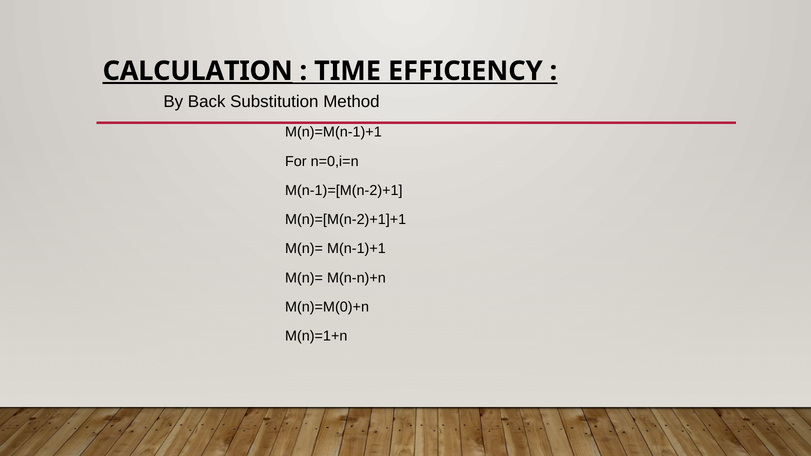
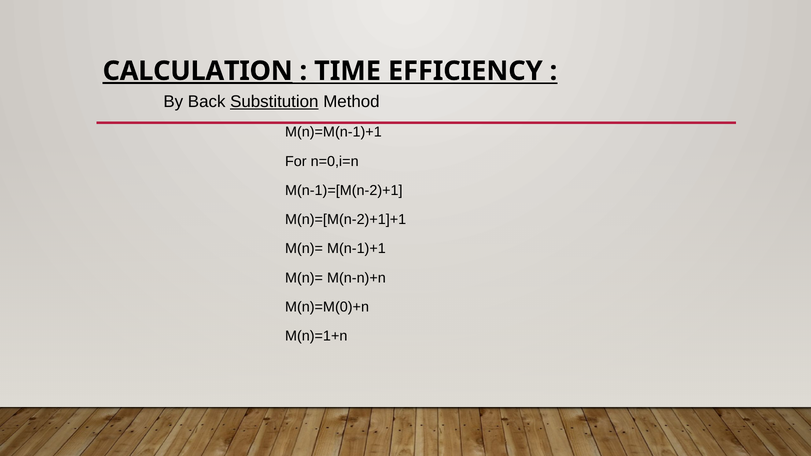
Substitution underline: none -> present (274, 102)
